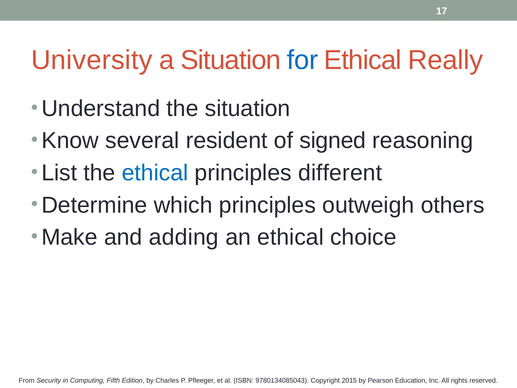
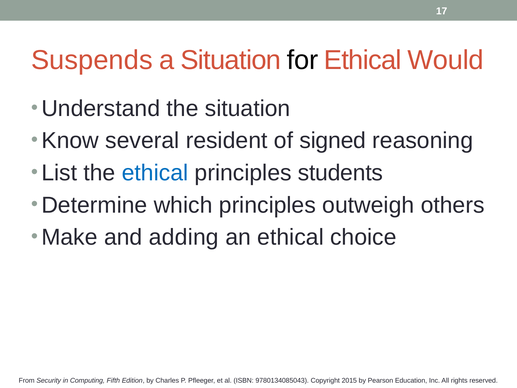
University: University -> Suspends (92, 60)
for colour: blue -> black (303, 60)
Really: Really -> Would (446, 60)
different: different -> students (340, 173)
